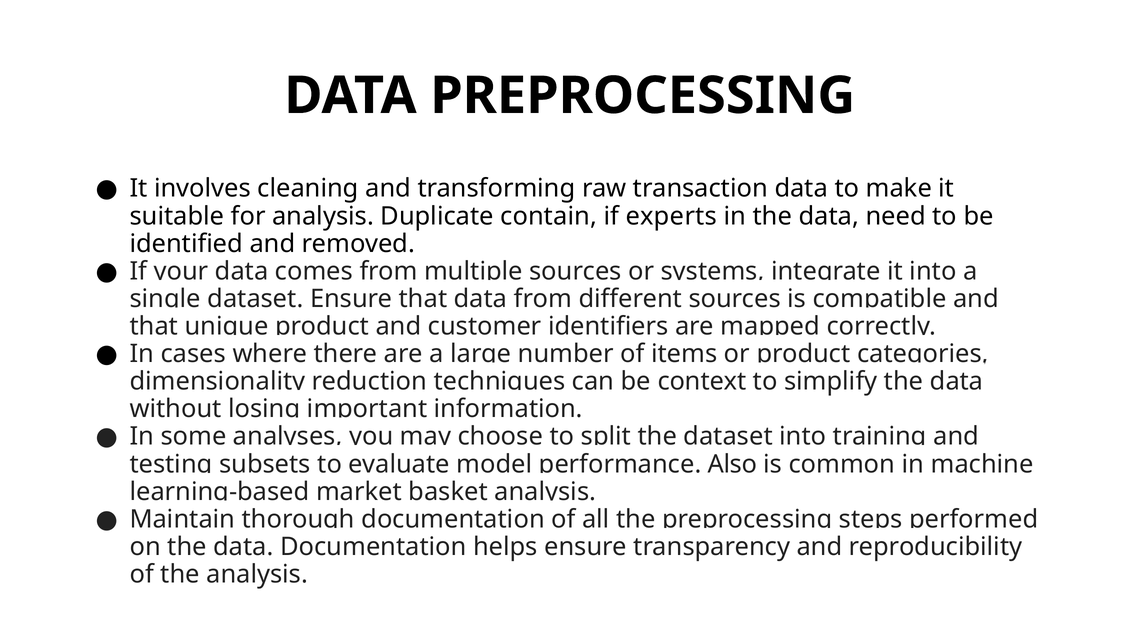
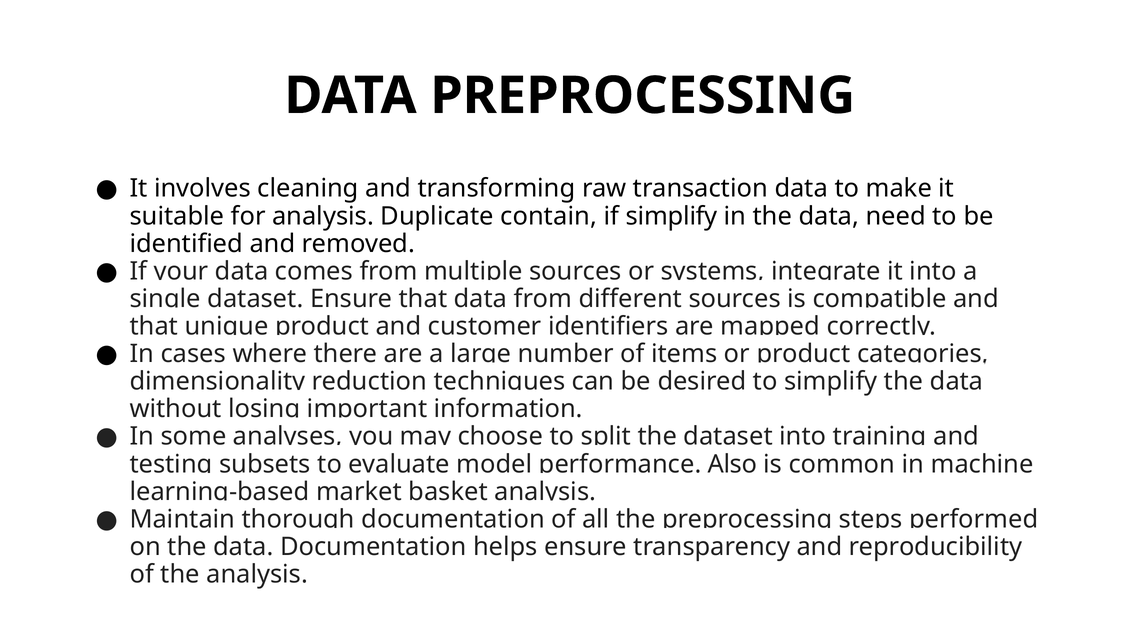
if experts: experts -> simplify (672, 216)
context: context -> desired (702, 382)
